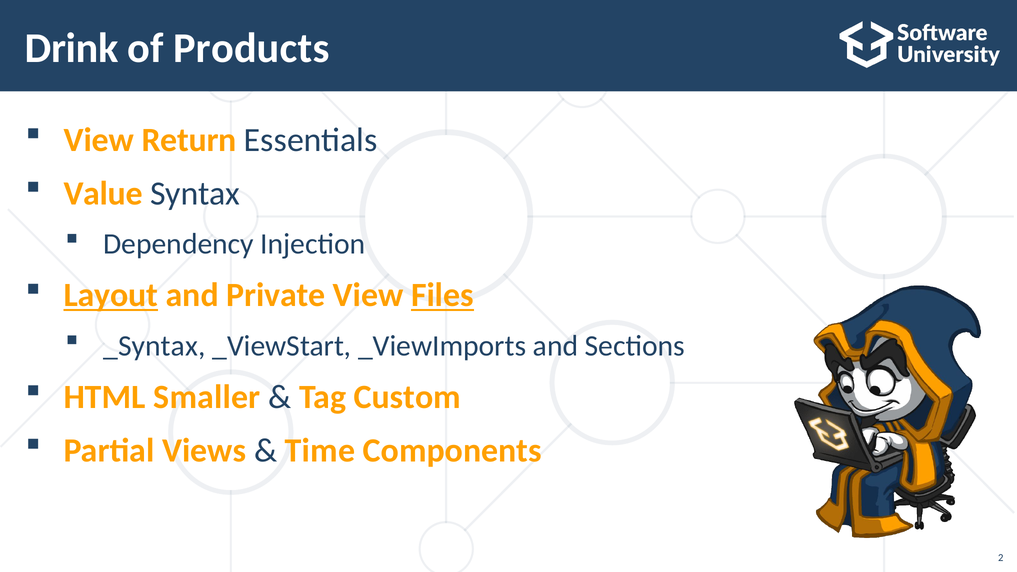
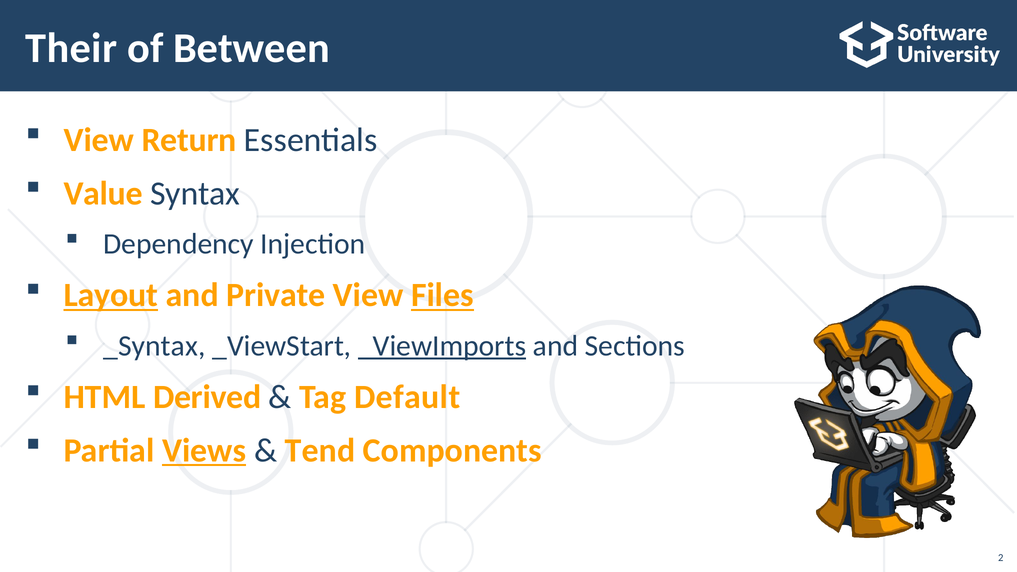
Drink: Drink -> Their (71, 48)
Products: Products -> Between (251, 48)
_ViewImports underline: none -> present (442, 346)
Smaller: Smaller -> Derived (207, 397)
Custom: Custom -> Default (407, 397)
Views underline: none -> present (204, 450)
Time: Time -> Tend (320, 450)
